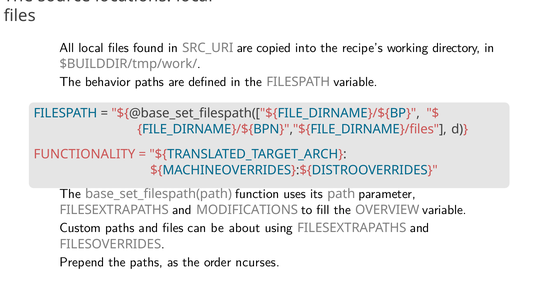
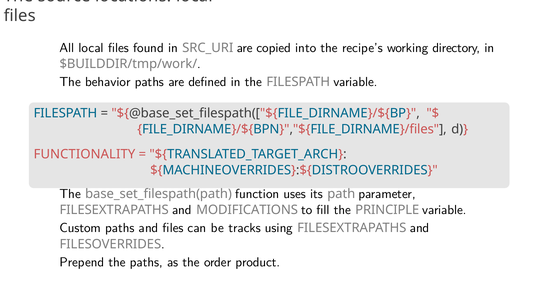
OVERVIEW: OVERVIEW -> PRINCIPLE (387, 210)
about: about -> tracks (245, 228)
ncurses: ncurses -> product (258, 262)
